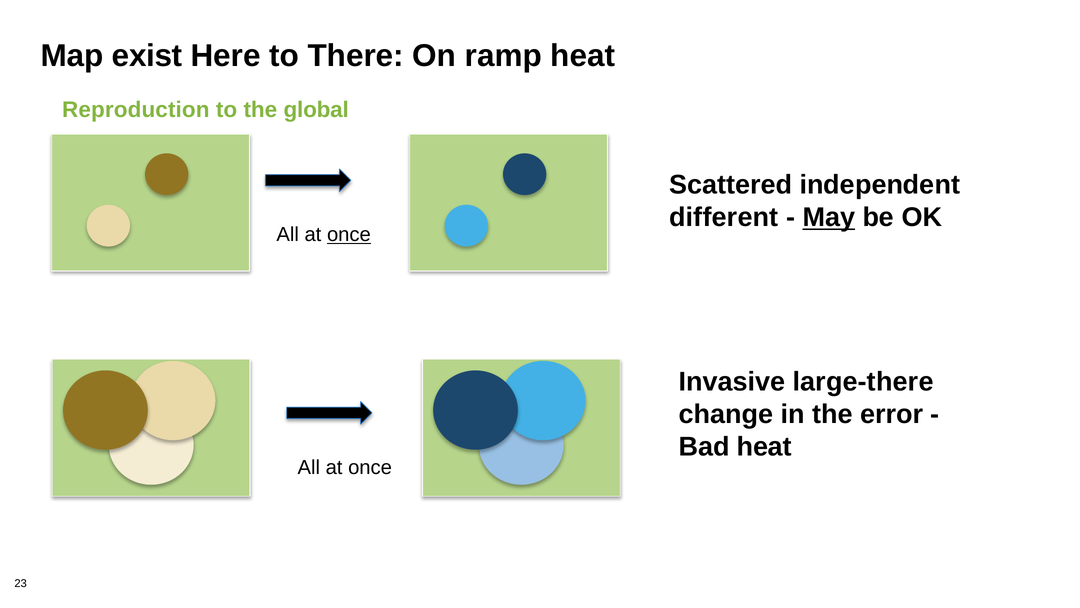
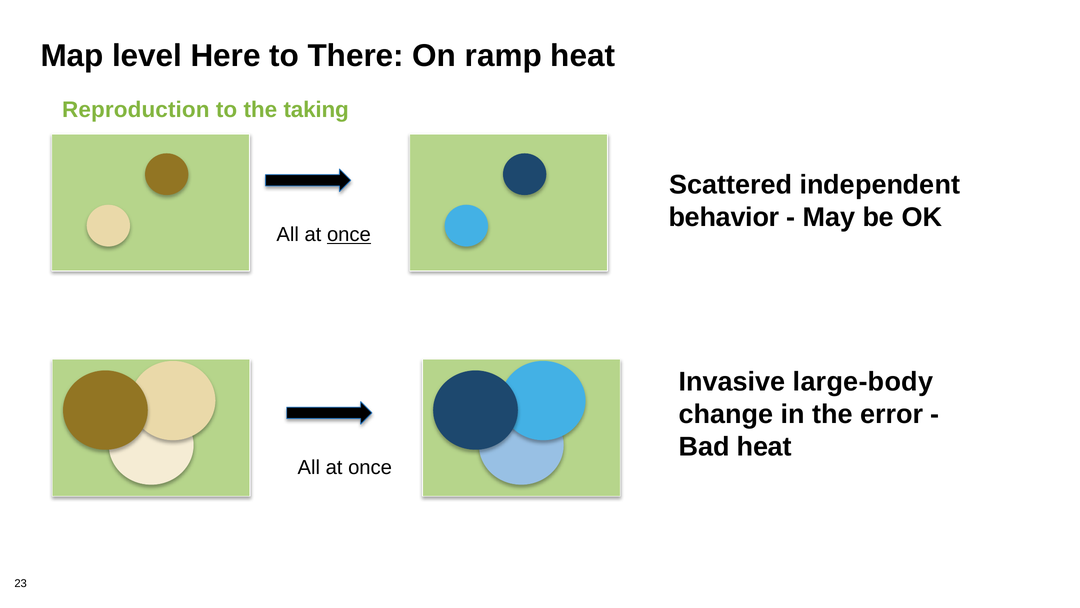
exist: exist -> level (147, 56)
global: global -> taking (316, 110)
different: different -> behavior (724, 217)
May underline: present -> none (829, 217)
large-there: large-there -> large-body (863, 382)
